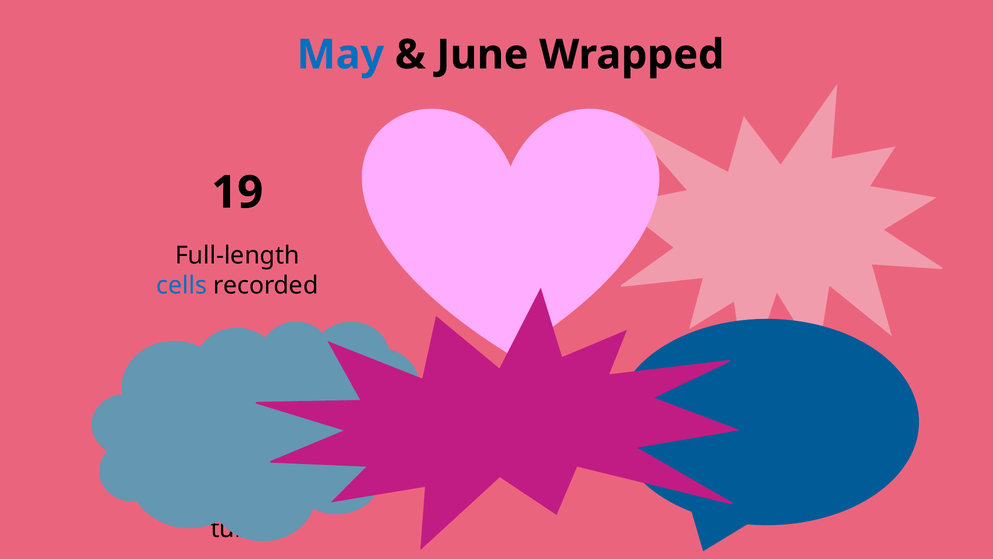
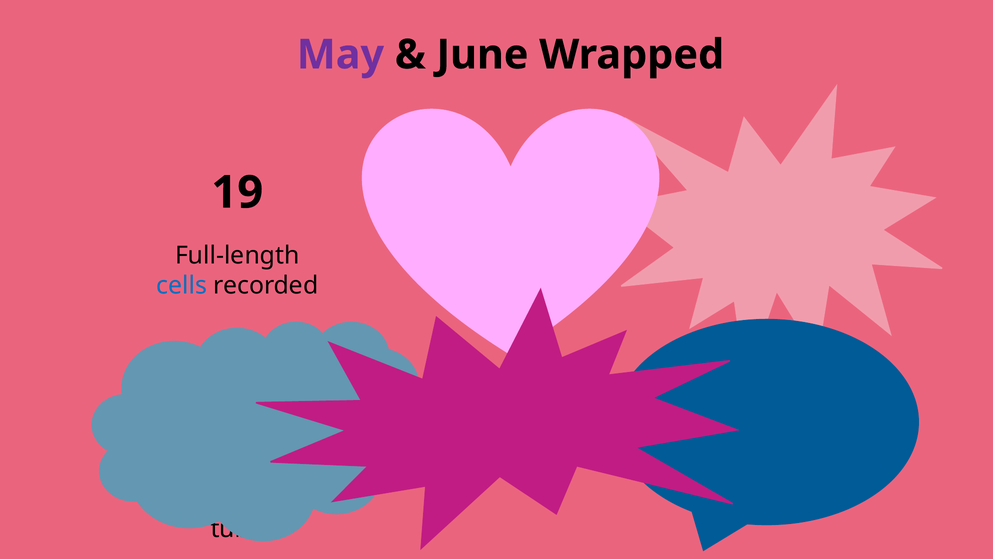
May colour: blue -> purple (340, 55)
